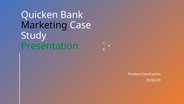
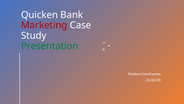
Marketing colour: black -> red (44, 25)
